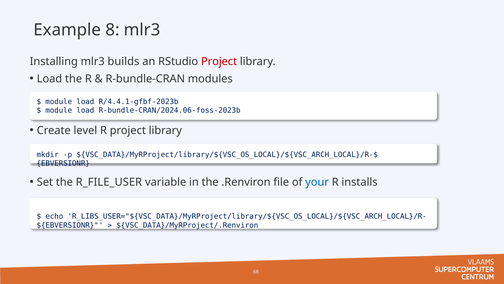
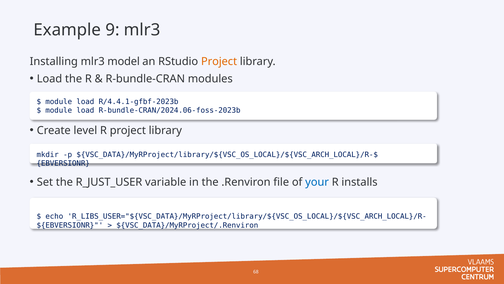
8: 8 -> 9 (112, 30)
builds: builds -> model (124, 62)
Project colour: red -> orange (219, 62)
R_FILE_USER: R_FILE_USER -> R_JUST_USER (109, 182)
